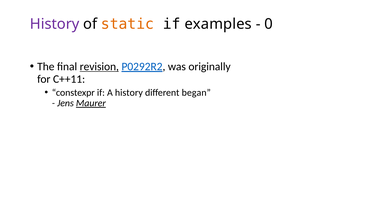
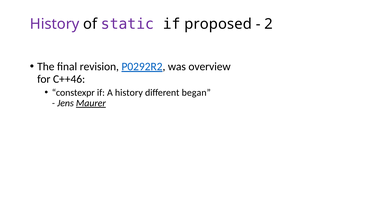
static colour: orange -> purple (127, 24)
examples: examples -> proposed (218, 24)
0: 0 -> 2 (269, 24)
revision underline: present -> none (99, 66)
originally: originally -> overview (210, 66)
C++11: C++11 -> C++46 (69, 79)
